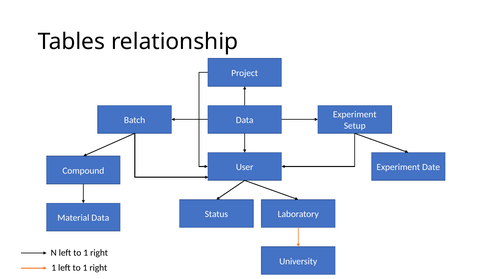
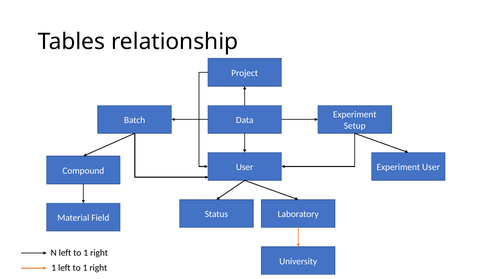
Experiment Date: Date -> User (431, 167)
Material Data: Data -> Field (100, 218)
